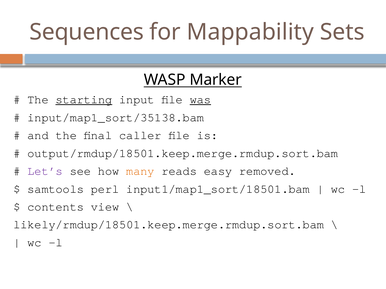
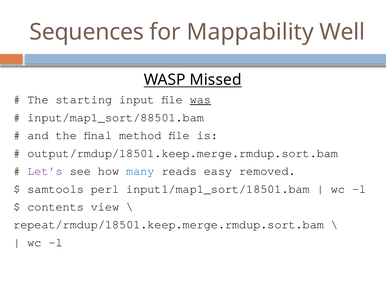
Sets: Sets -> Well (342, 32)
Marker: Marker -> Missed (216, 80)
starting underline: present -> none (84, 100)
input/map1_sort/35138.bam: input/map1_sort/35138.bam -> input/map1_sort/88501.bam (116, 118)
caller: caller -> method (140, 136)
many colour: orange -> blue (140, 171)
likely/rmdup/18501.keep.merge.rmdup.sort.bam: likely/rmdup/18501.keep.merge.rmdup.sort.bam -> repeat/rmdup/18501.keep.merge.rmdup.sort.bam (169, 225)
